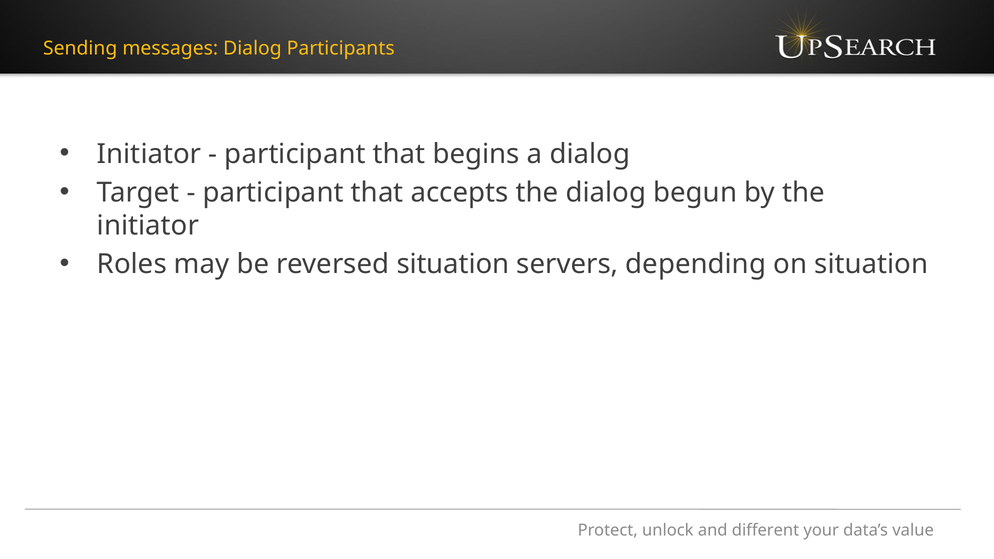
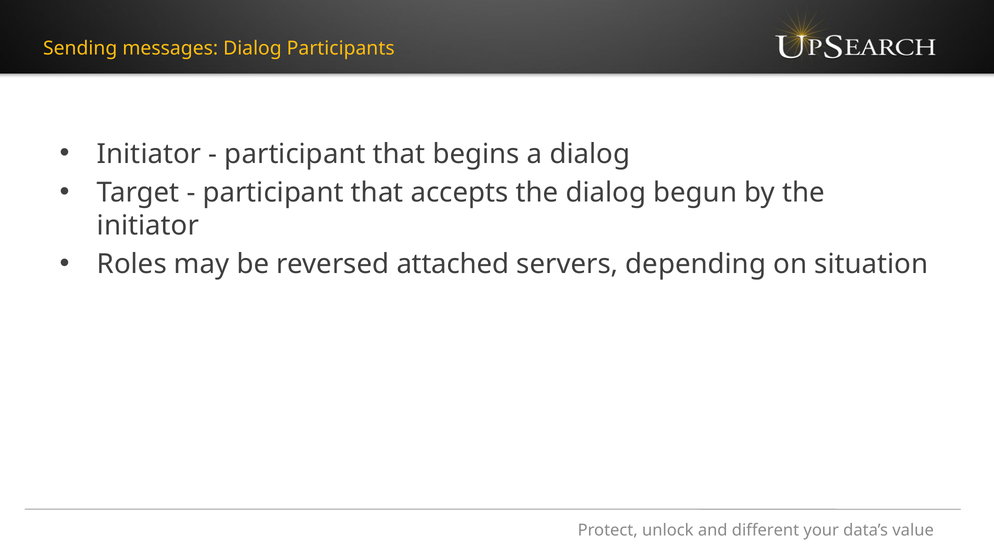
reversed situation: situation -> attached (453, 264)
